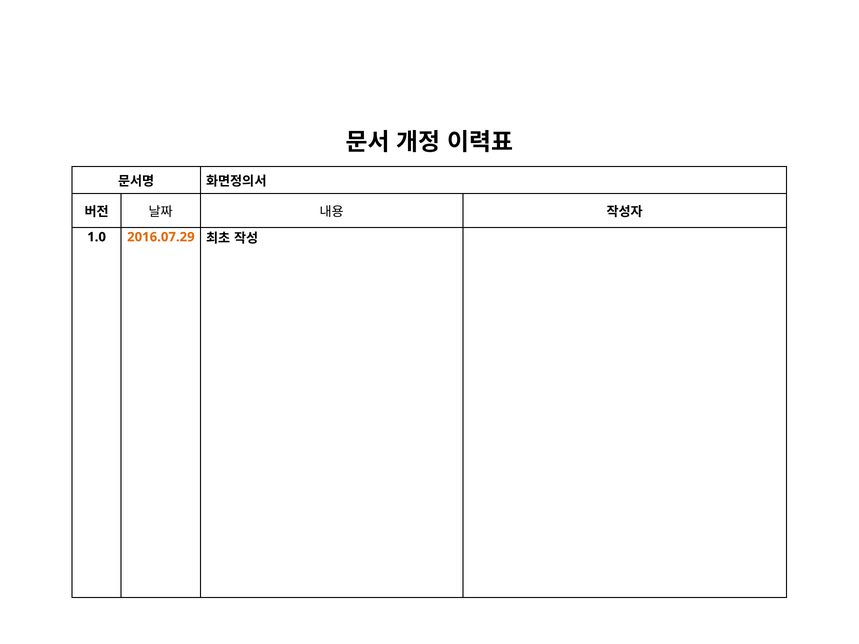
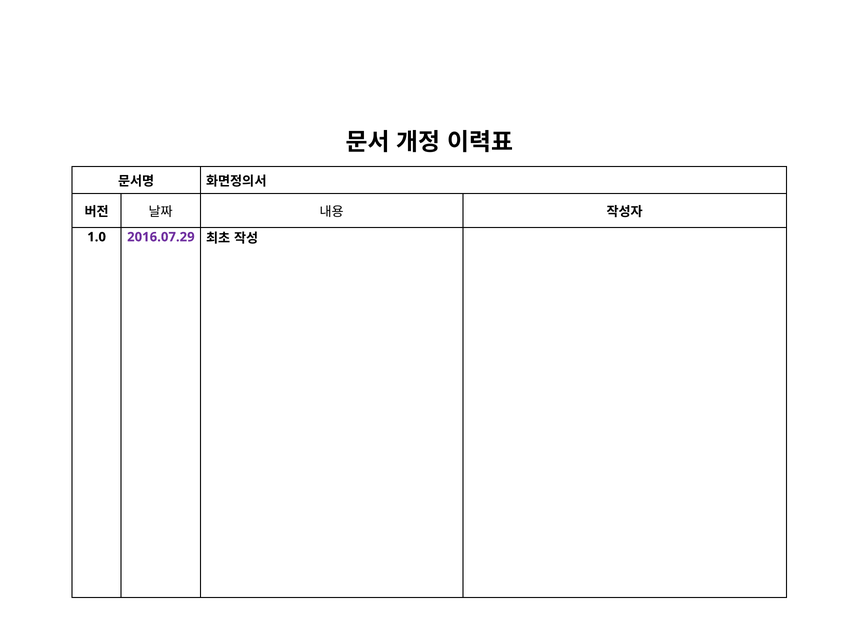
2016.07.29 colour: orange -> purple (161, 237)
